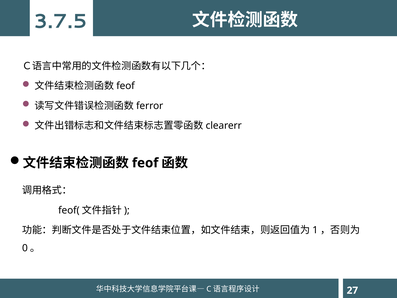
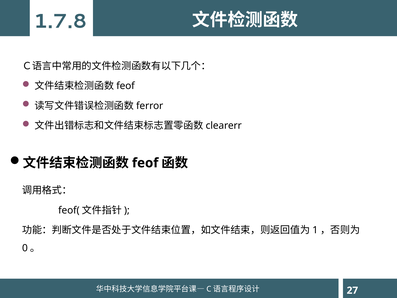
3.7.5: 3.7.5 -> 1.7.8 (60, 21)
